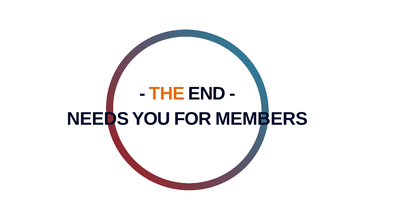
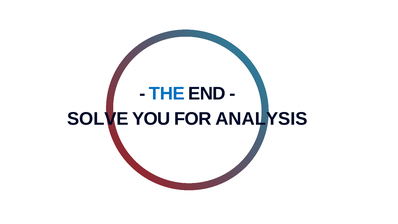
THE colour: orange -> blue (167, 94)
NEEDS: NEEDS -> SOLVE (98, 119)
MEMBERS: MEMBERS -> ANALYSIS (261, 119)
